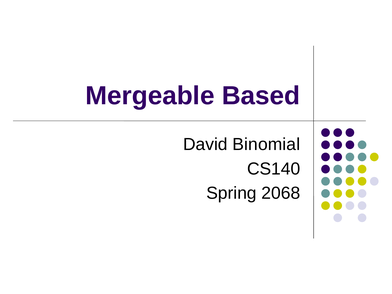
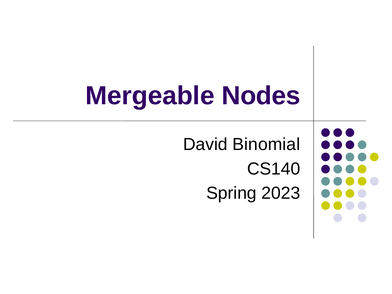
Based: Based -> Nodes (261, 96)
2068: 2068 -> 2023 (281, 193)
